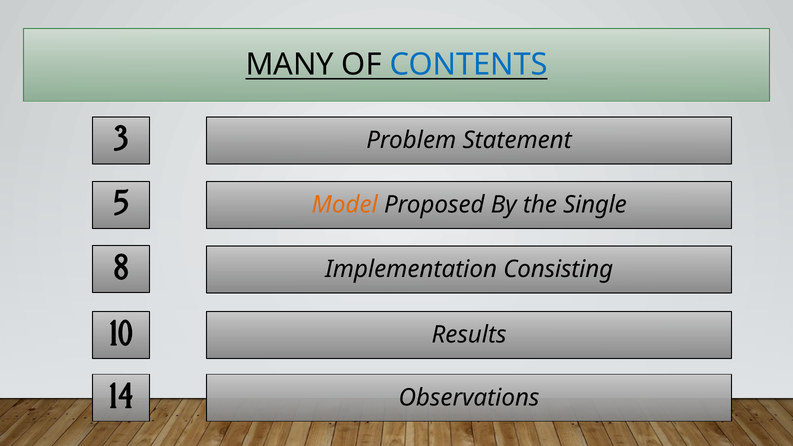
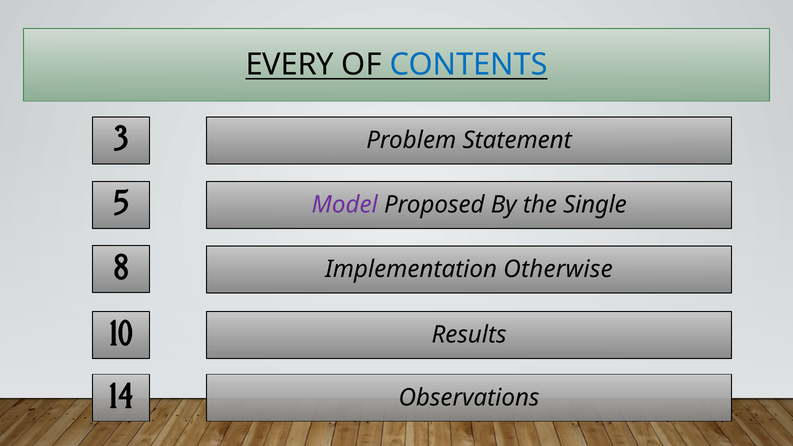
MANY: MANY -> EVERY (290, 65)
Model colour: orange -> purple (345, 205)
Consisting: Consisting -> Otherwise (558, 269)
